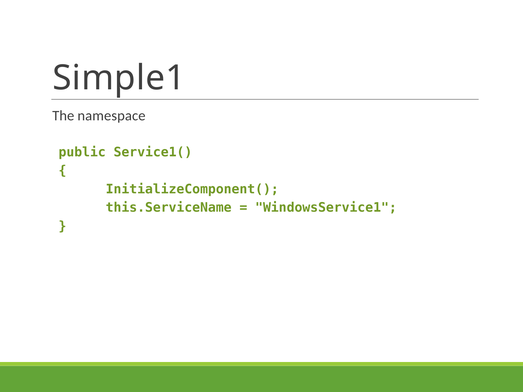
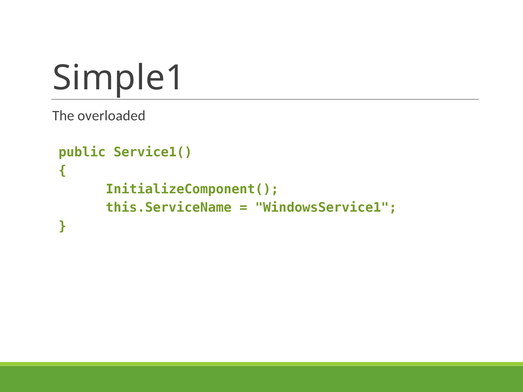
namespace: namespace -> overloaded (111, 116)
